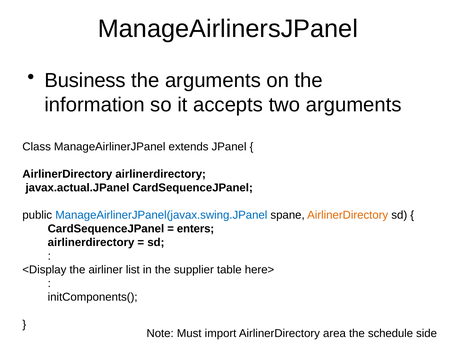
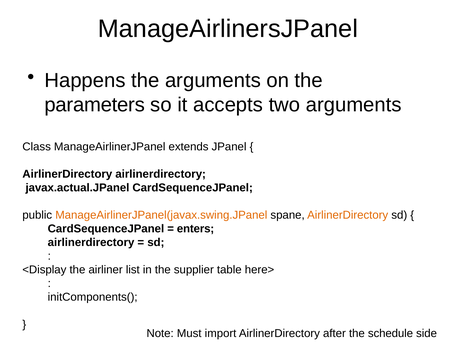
Business: Business -> Happens (85, 80)
information: information -> parameters (95, 105)
ManageAirlinerJPanel(javax.swing.JPanel colour: blue -> orange (161, 215)
area: area -> after (334, 334)
